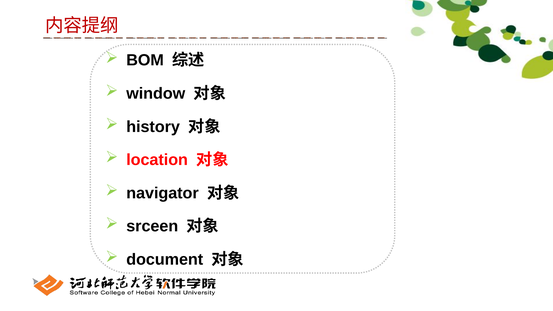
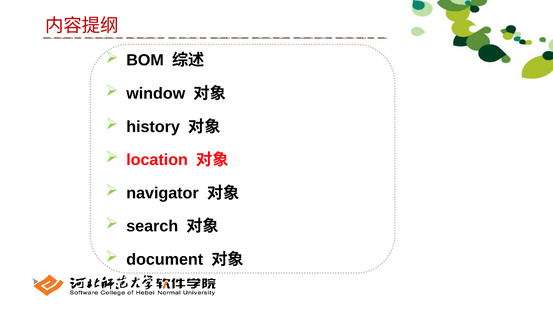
srceen: srceen -> search (152, 226)
